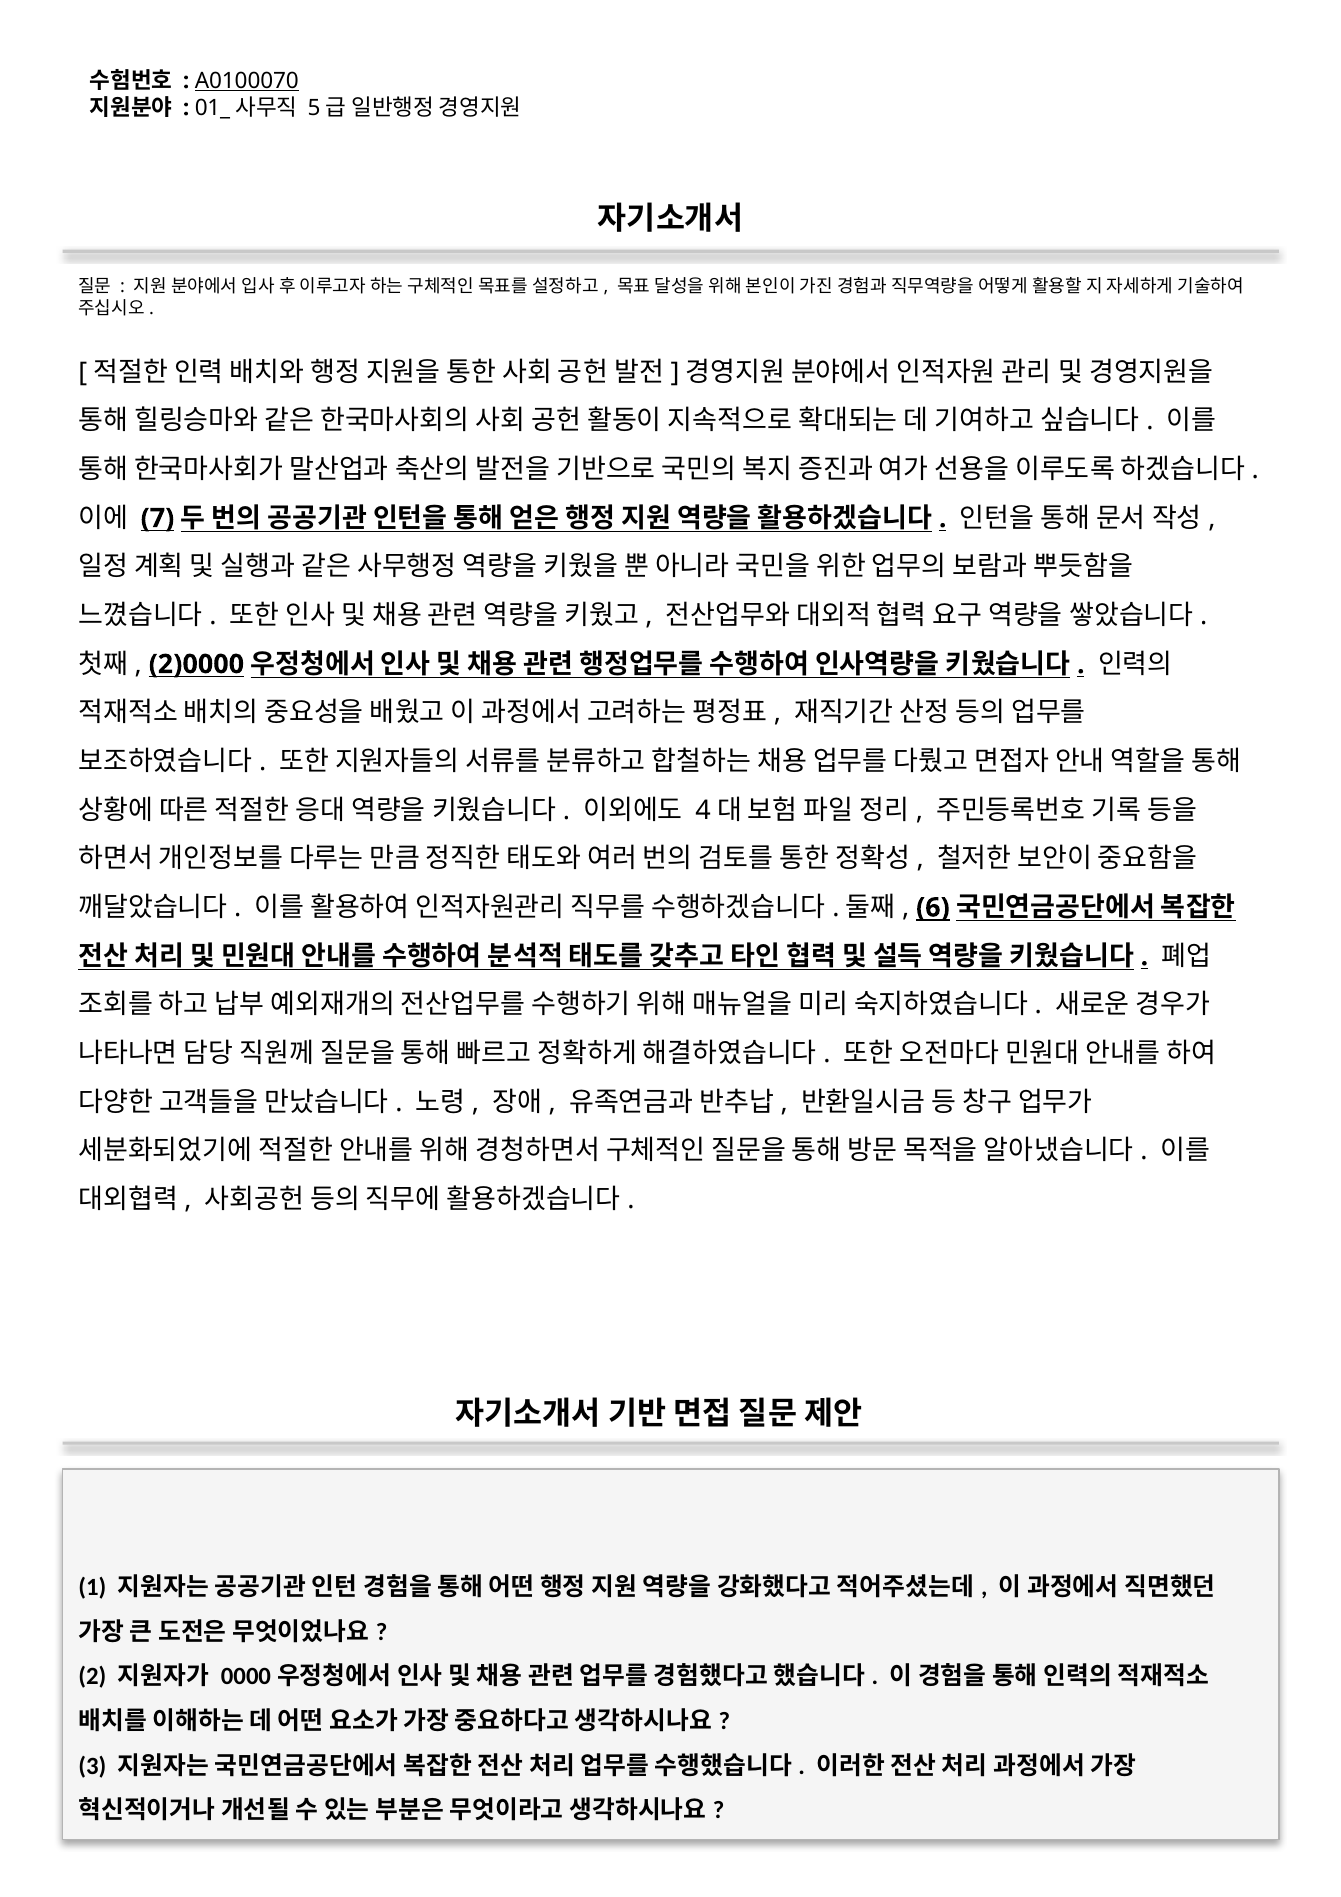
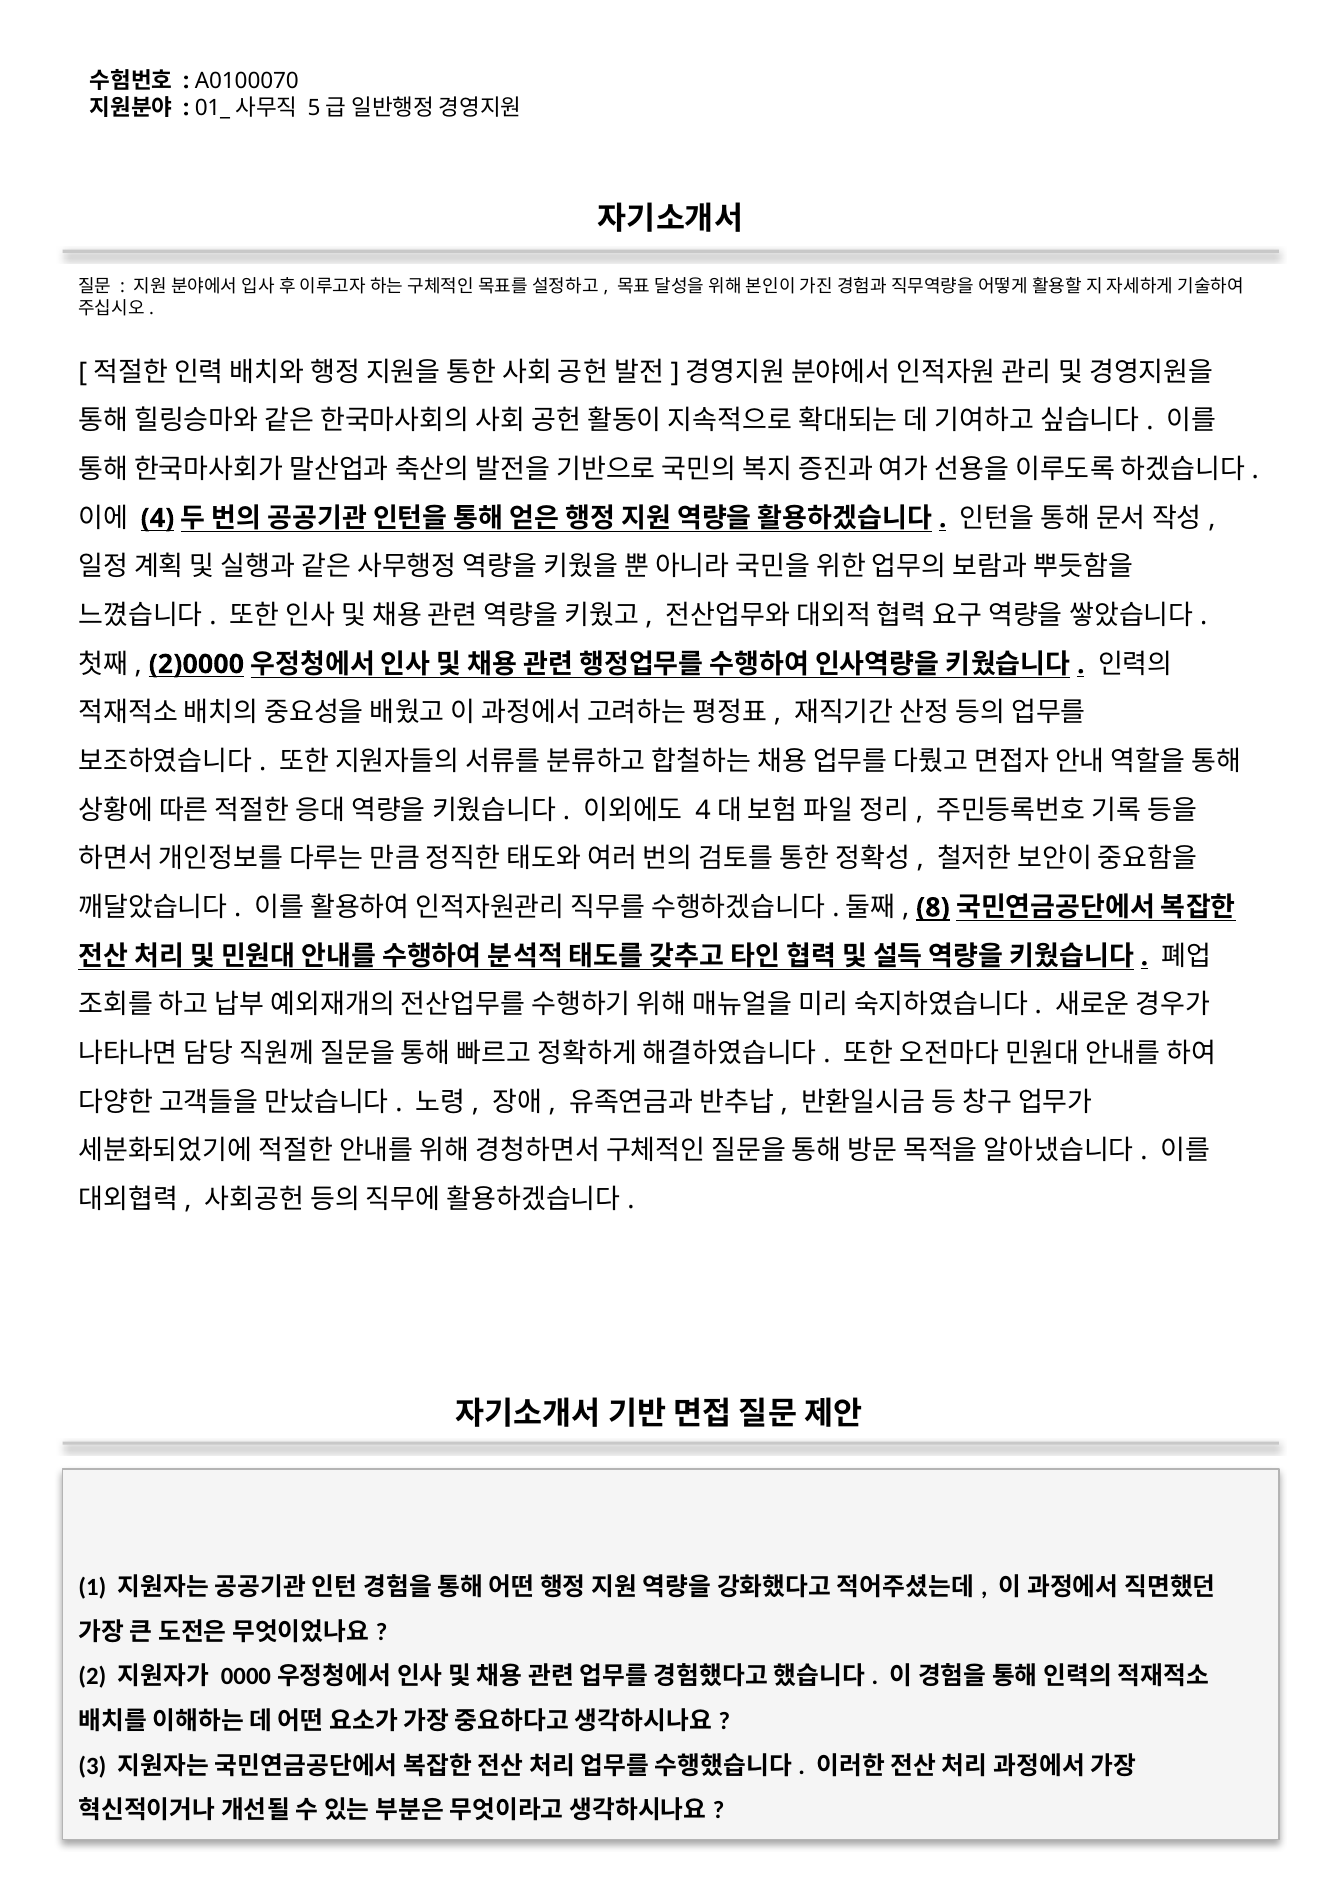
A0100070 underline: present -> none (247, 81)
7: 7 -> 4 (157, 518)
6: 6 -> 8 (933, 907)
